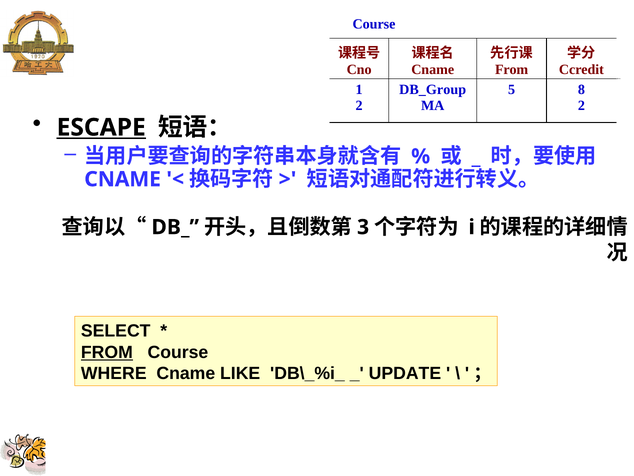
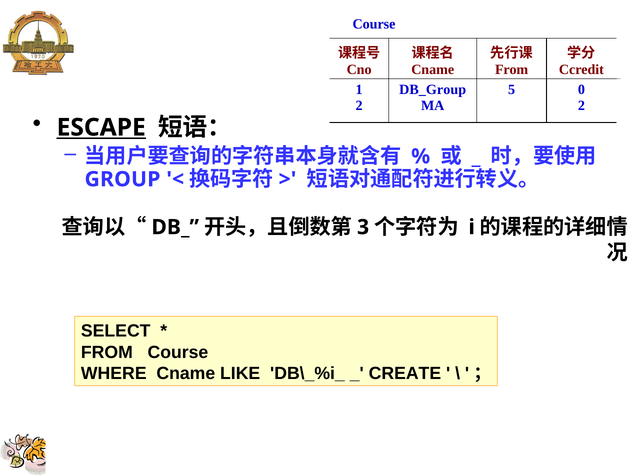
8: 8 -> 0 (581, 90)
CNAME: CNAME -> GROUP (122, 179)
FROM underline: present -> none (107, 352)
UPDATE: UPDATE -> CREATE (405, 373)
